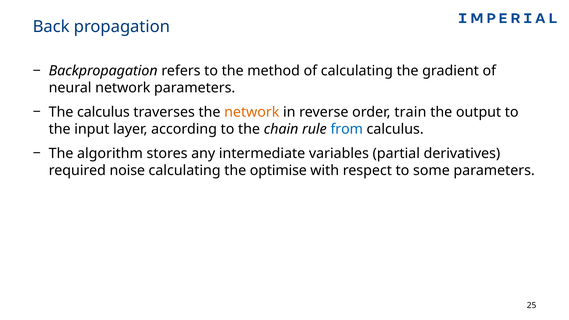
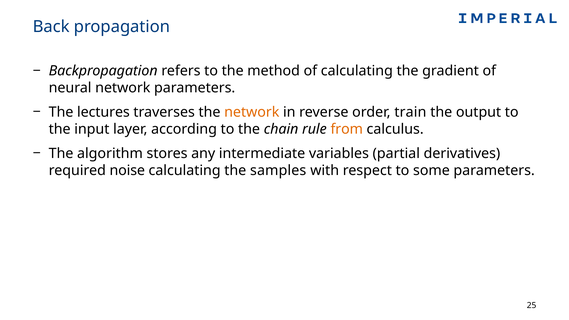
The calculus: calculus -> lectures (103, 112)
from colour: blue -> orange (347, 129)
optimise: optimise -> samples (278, 170)
